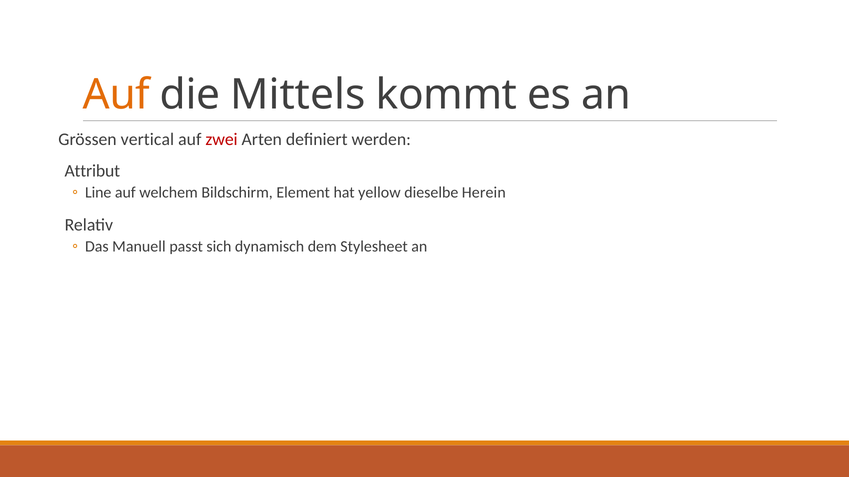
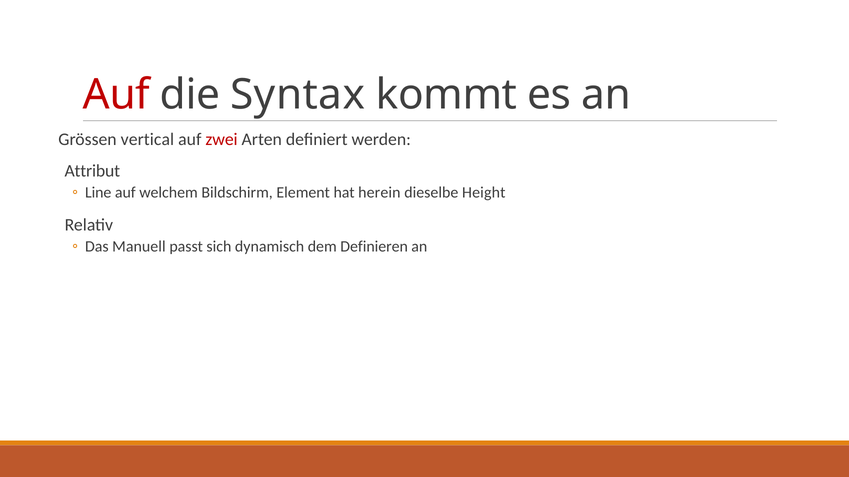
Auf colour: orange -> red (116, 95)
Mittels: Mittels -> Syntax (298, 95)
yellow: yellow -> herein (379, 193)
Herein: Herein -> Height (484, 193)
Stylesheet: Stylesheet -> Definieren (374, 247)
